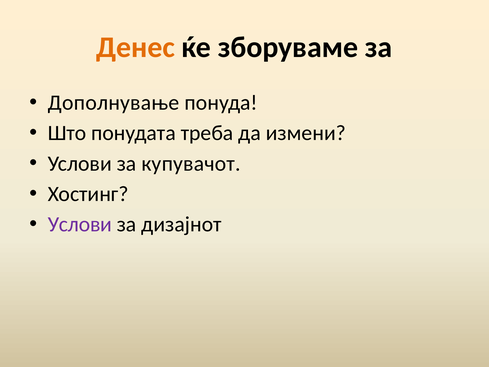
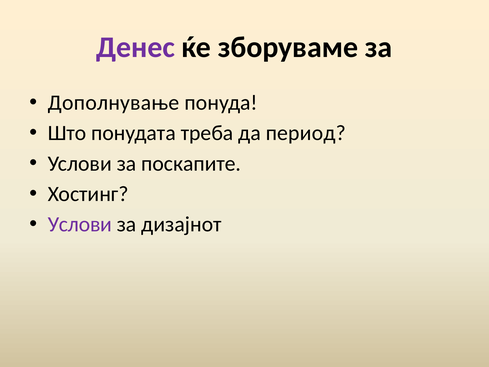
Денес colour: orange -> purple (136, 47)
измени: измени -> период (306, 133)
купувачот: купувачот -> поскапите (191, 163)
